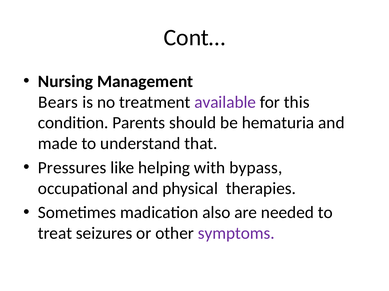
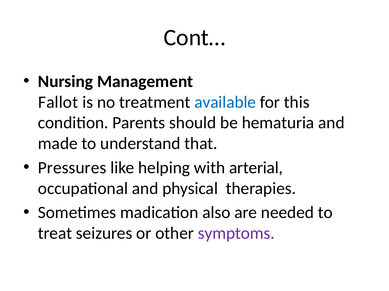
Bears: Bears -> Fallot (58, 102)
available colour: purple -> blue (225, 102)
bypass: bypass -> arterial (256, 168)
